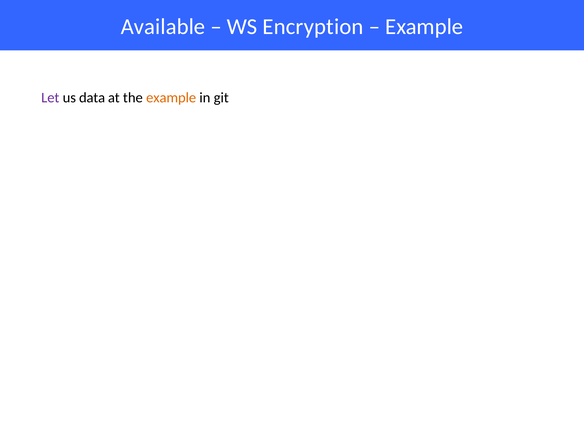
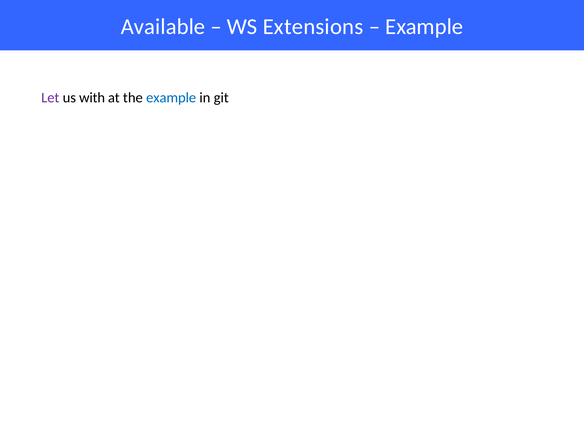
Encryption: Encryption -> Extensions (313, 27)
data: data -> with (92, 98)
example colour: orange -> blue (171, 98)
